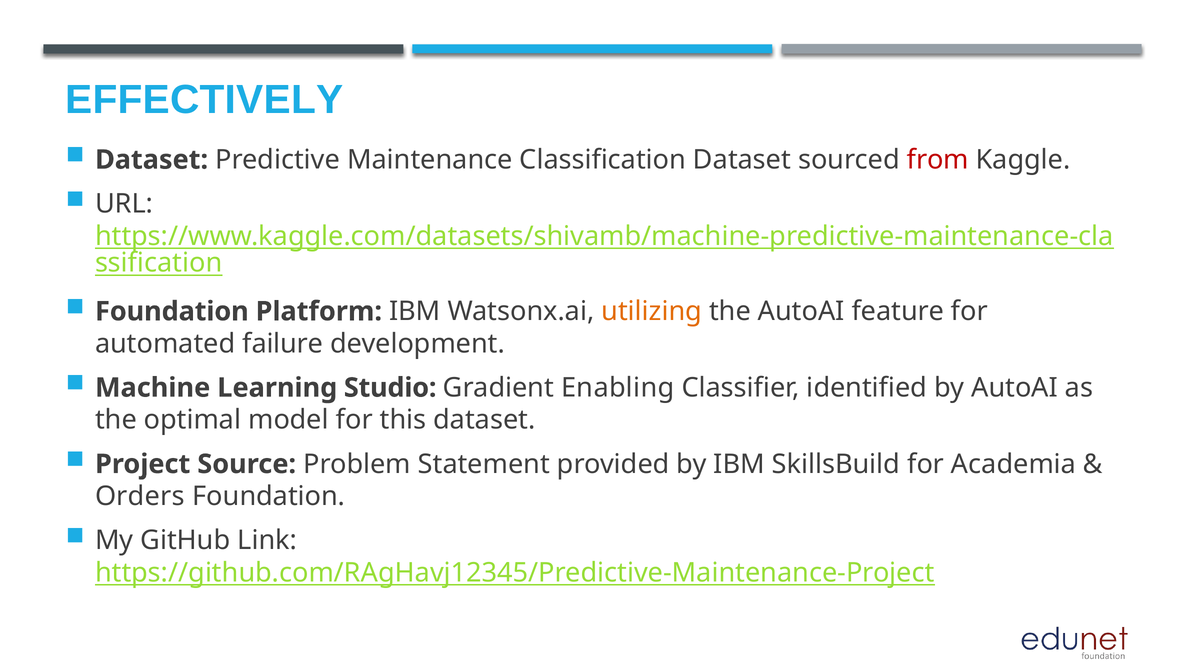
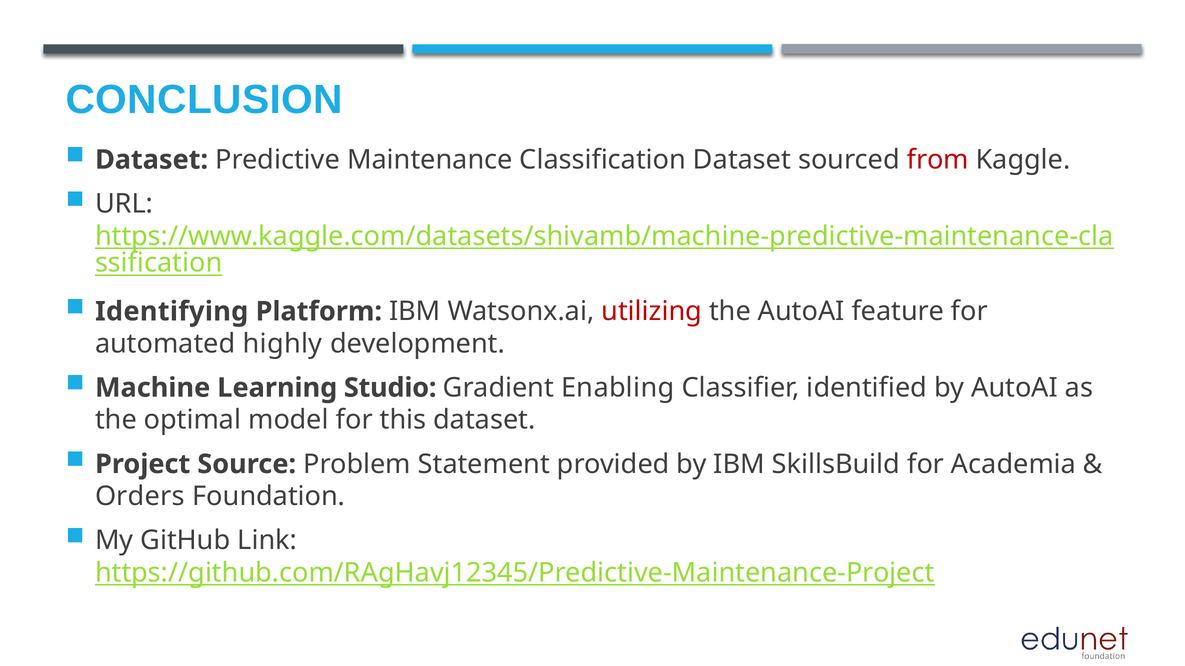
EFFECTIVELY: EFFECTIVELY -> CONCLUSION (204, 100)
Foundation: Foundation -> Identifying (172, 312)
utilizing colour: orange -> red (652, 312)
failure: failure -> highly (283, 344)
